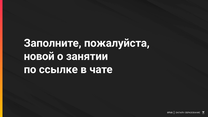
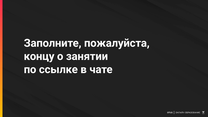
новой: новой -> концу (39, 56)
